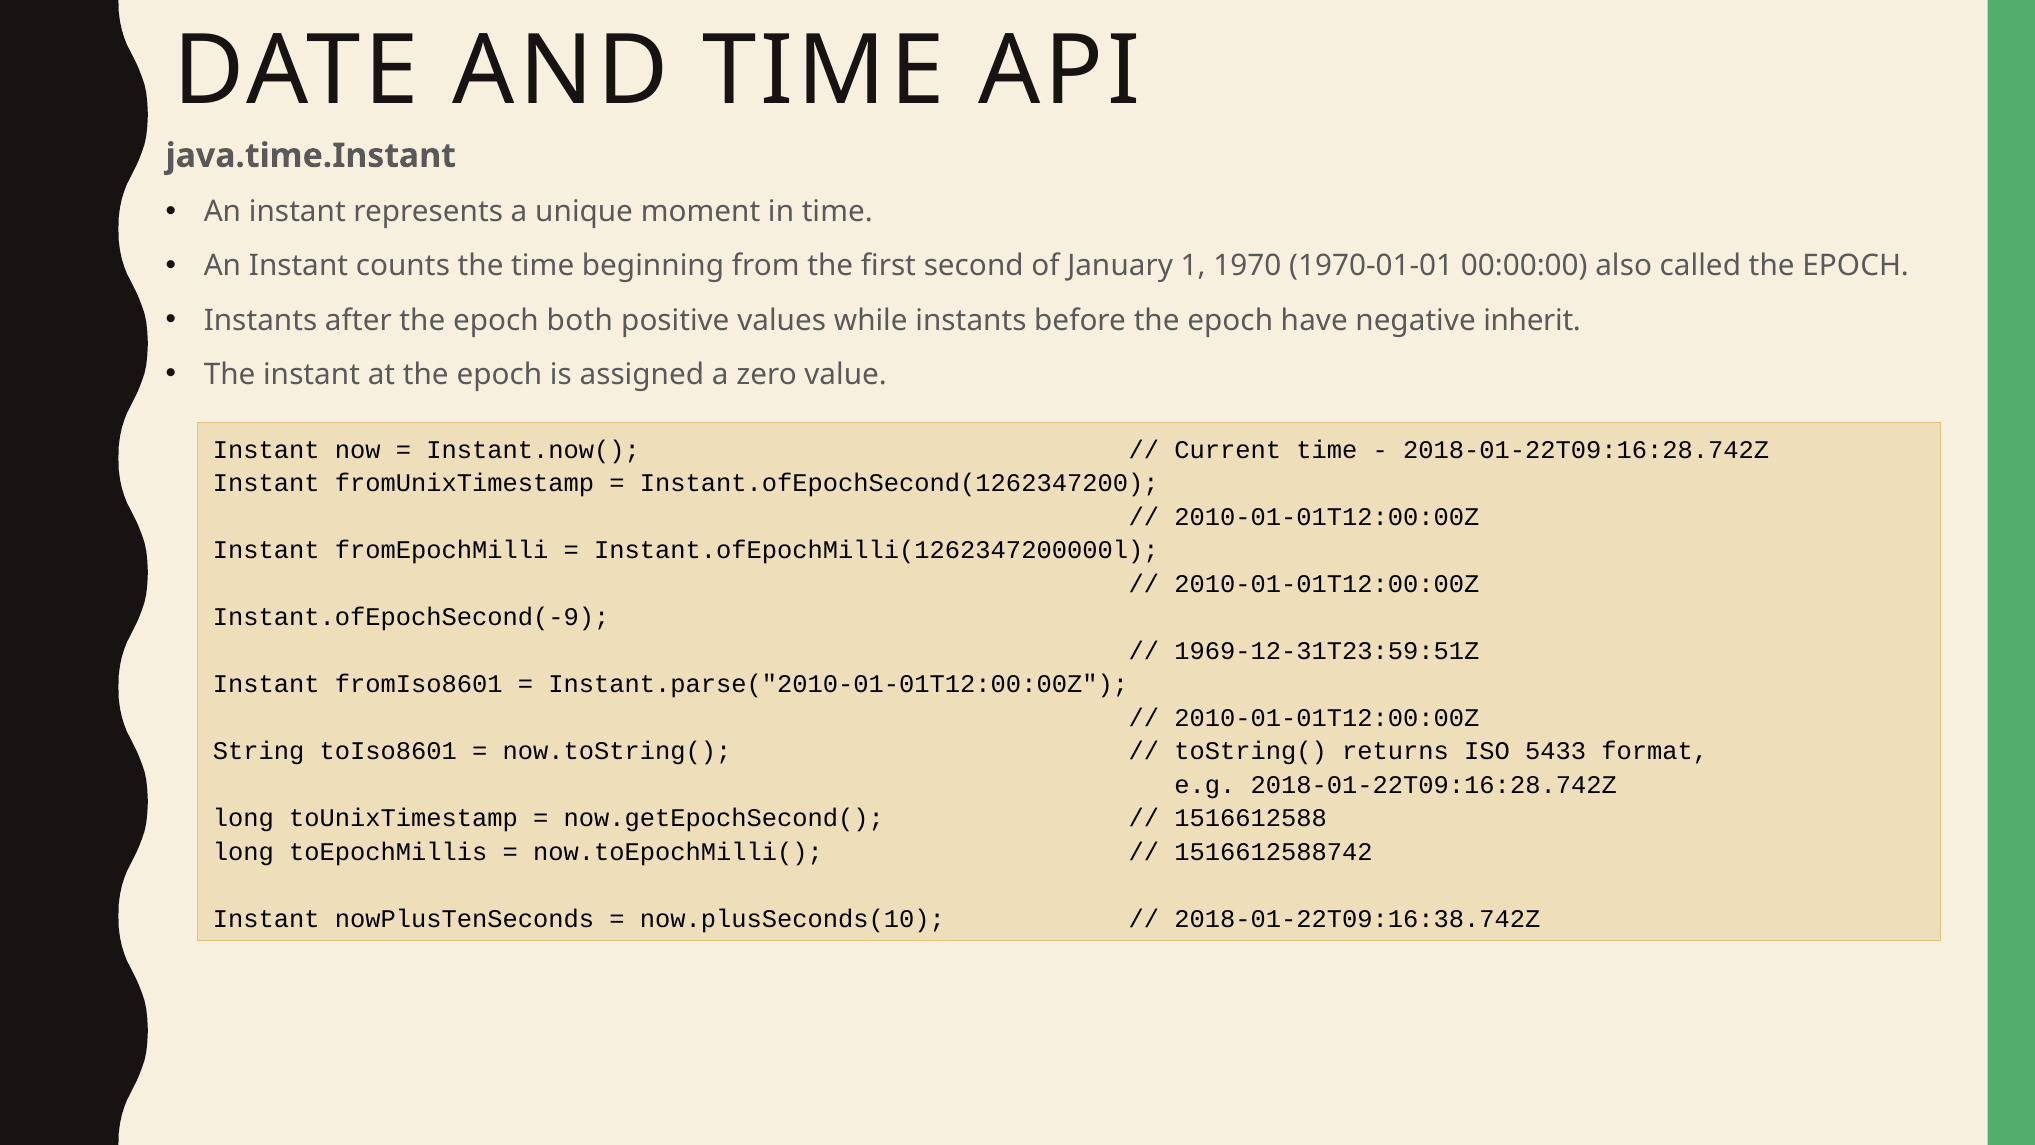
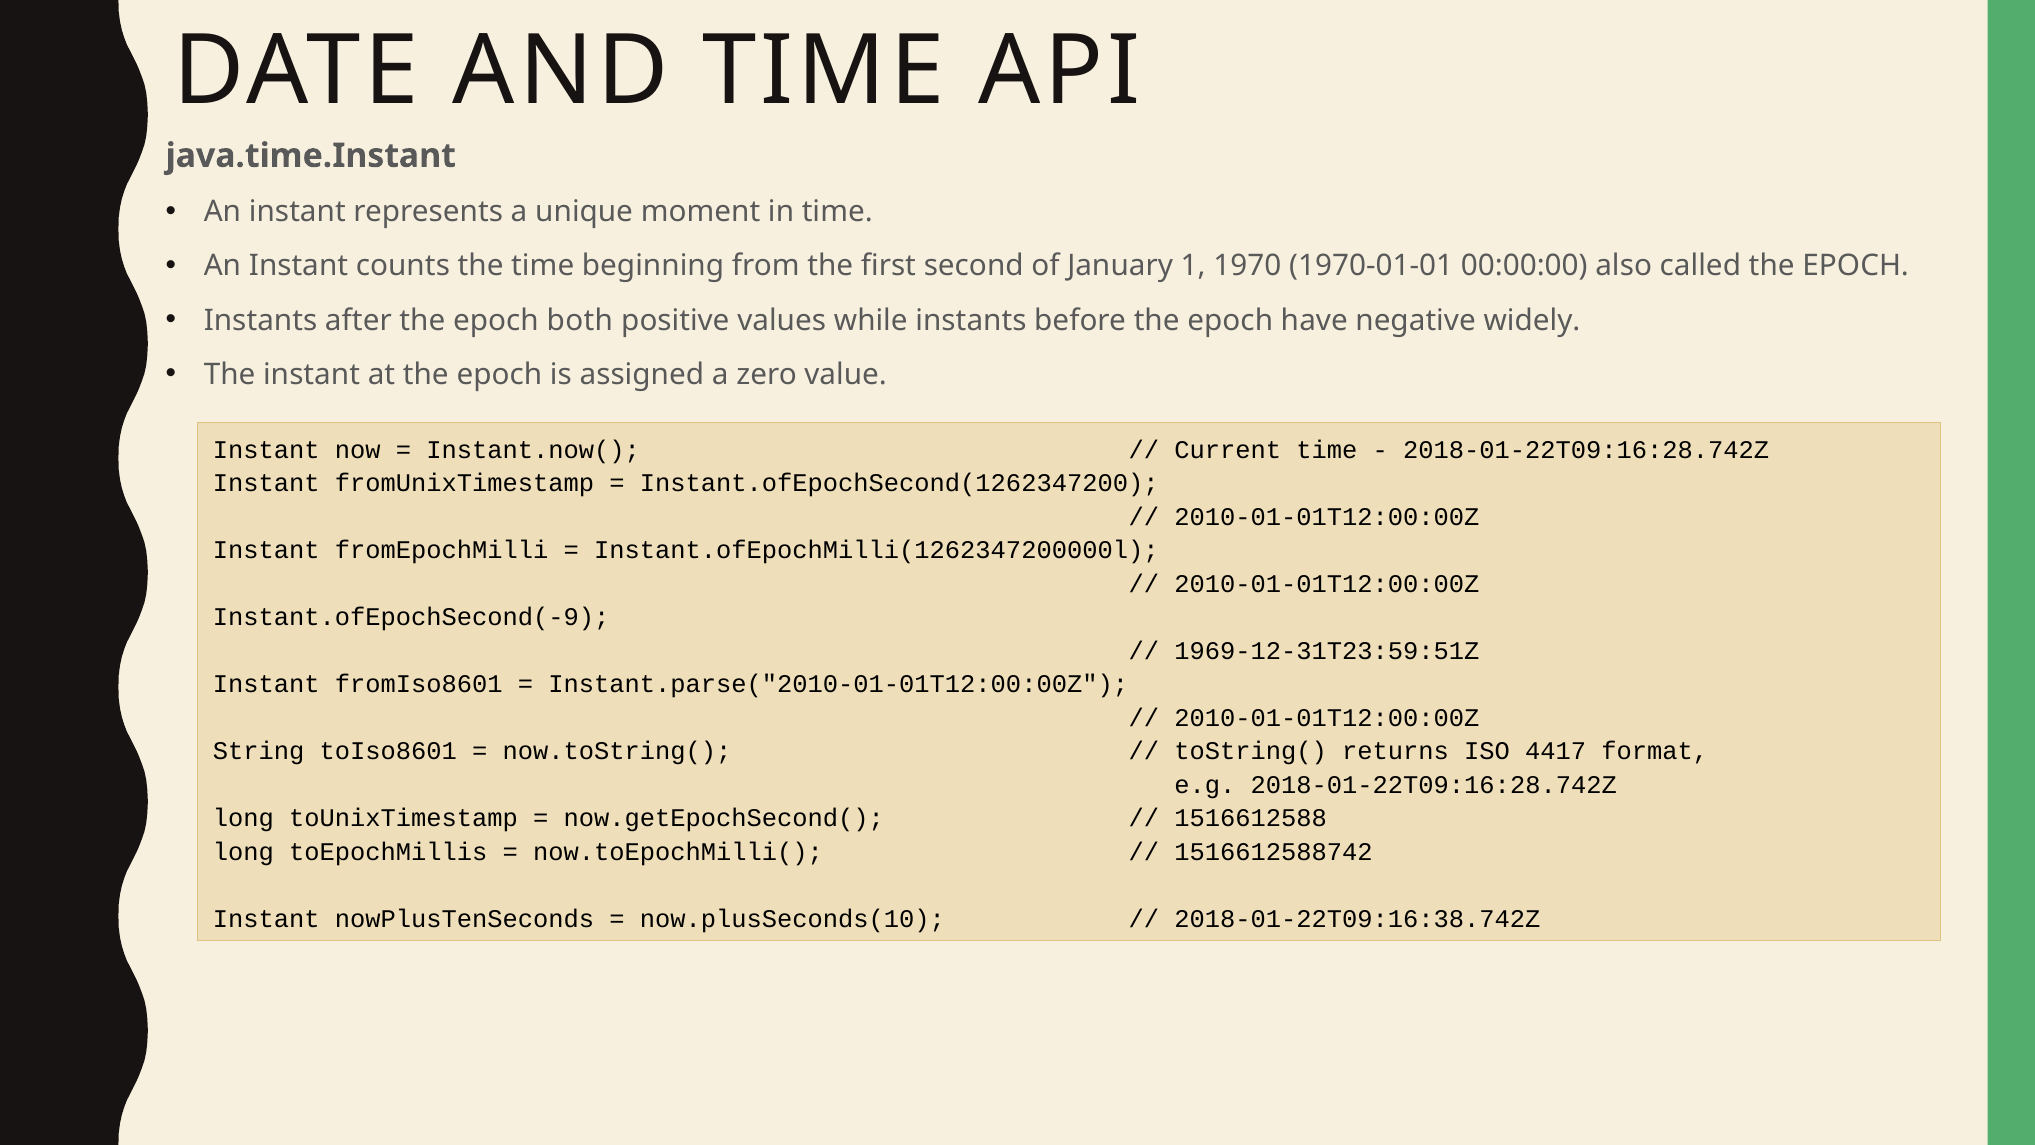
inherit: inherit -> widely (1532, 320)
5433: 5433 -> 4417 (1556, 751)
